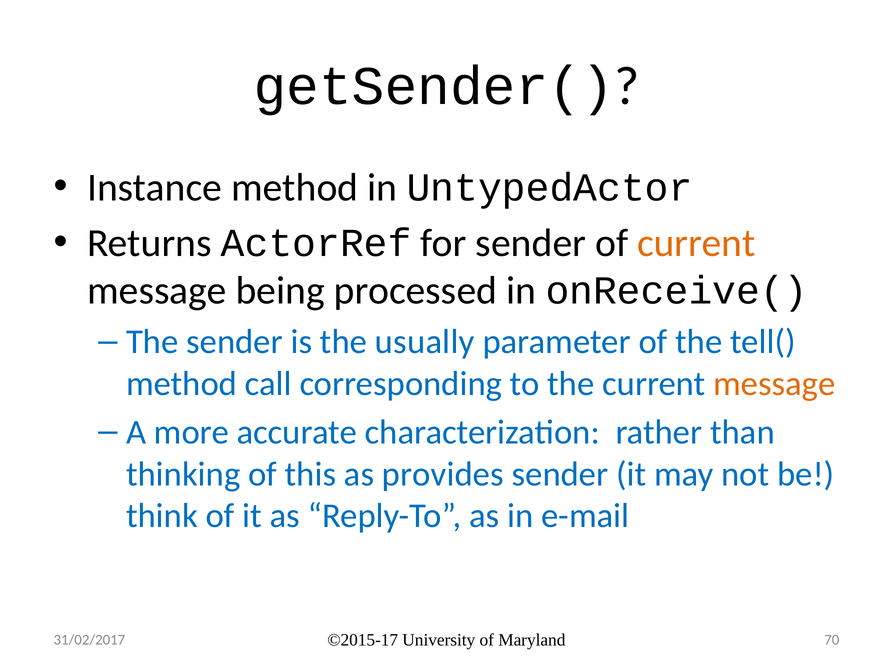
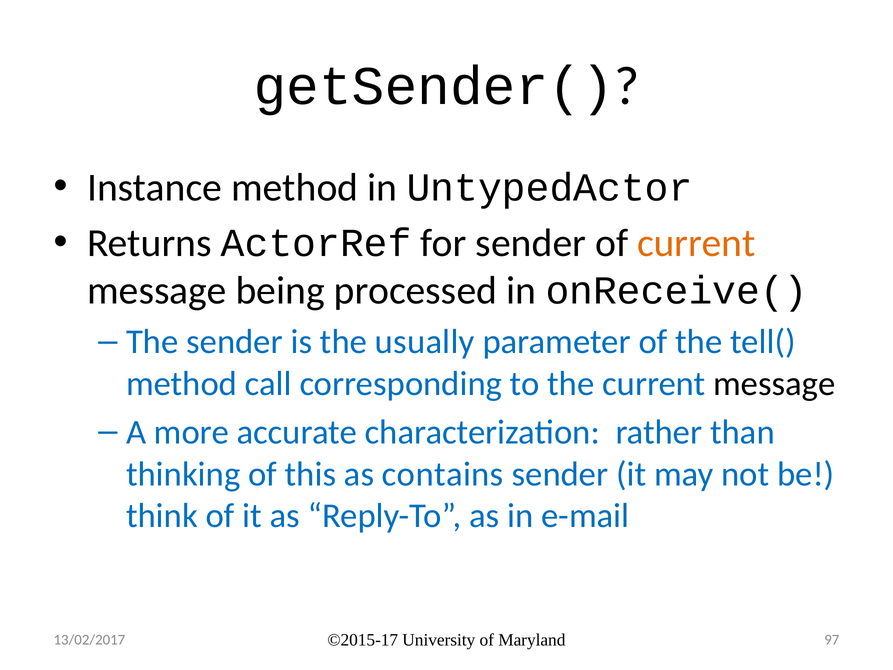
message colour: orange -> black (774, 384)
provides: provides -> contains (443, 474)
70: 70 -> 97 (832, 639)
31/02/2017: 31/02/2017 -> 13/02/2017 (89, 640)
